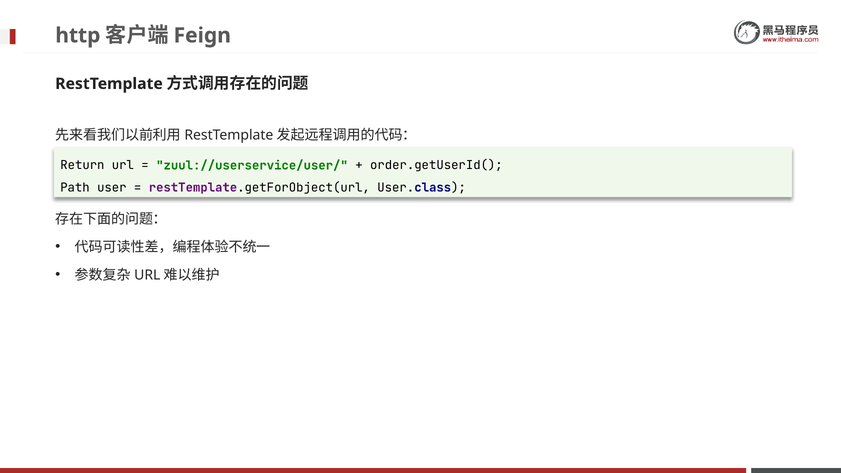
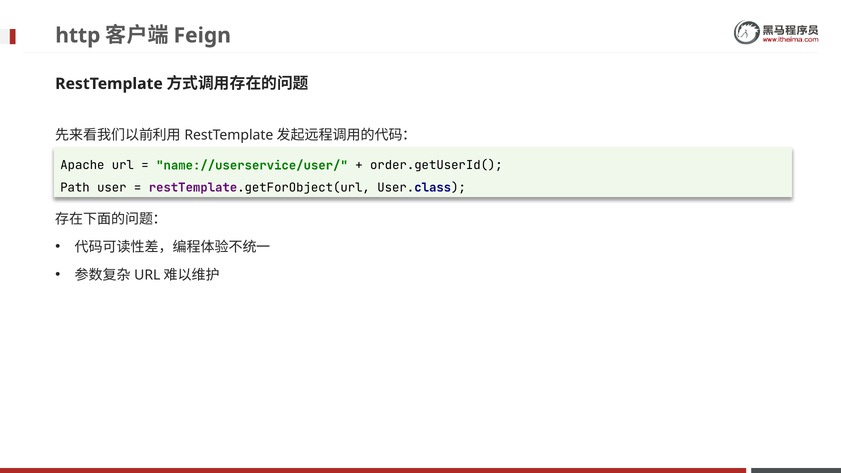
Return: Return -> Apache (82, 165)
zuul://userservice/user/: zuul://userservice/user/ -> name://userservice/user/ (252, 165)
